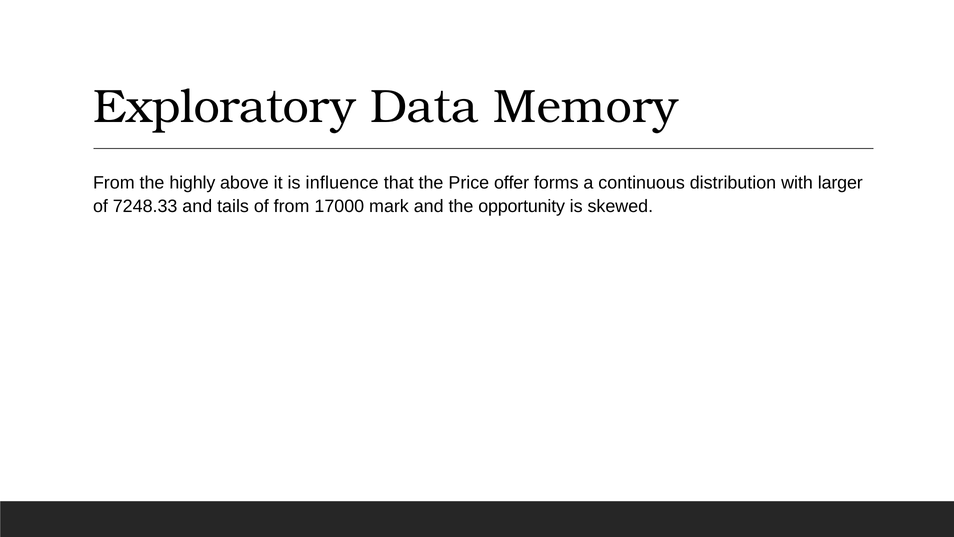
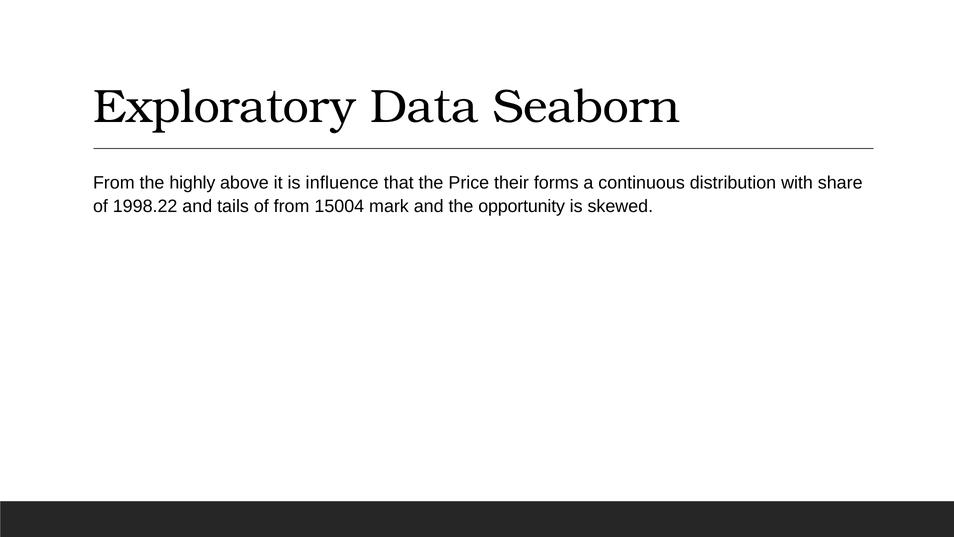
Memory: Memory -> Seaborn (586, 107)
offer: offer -> their (511, 183)
larger: larger -> share (840, 183)
7248.33: 7248.33 -> 1998.22 (145, 206)
17000: 17000 -> 15004 (339, 206)
